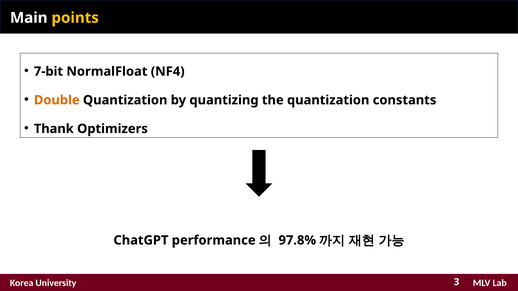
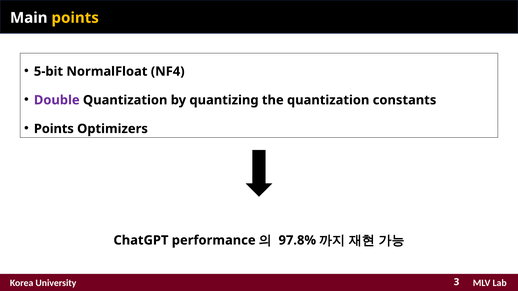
7-bit: 7-bit -> 5-bit (48, 72)
Double colour: orange -> purple (57, 100)
Thank: Thank -> Points (54, 129)
